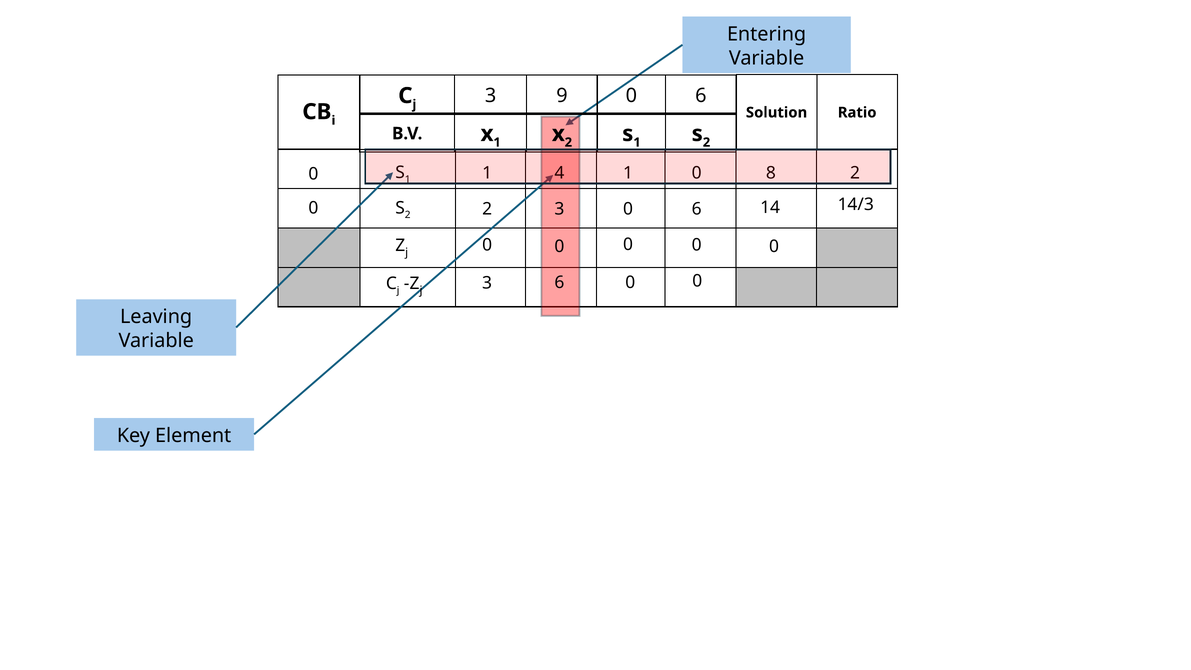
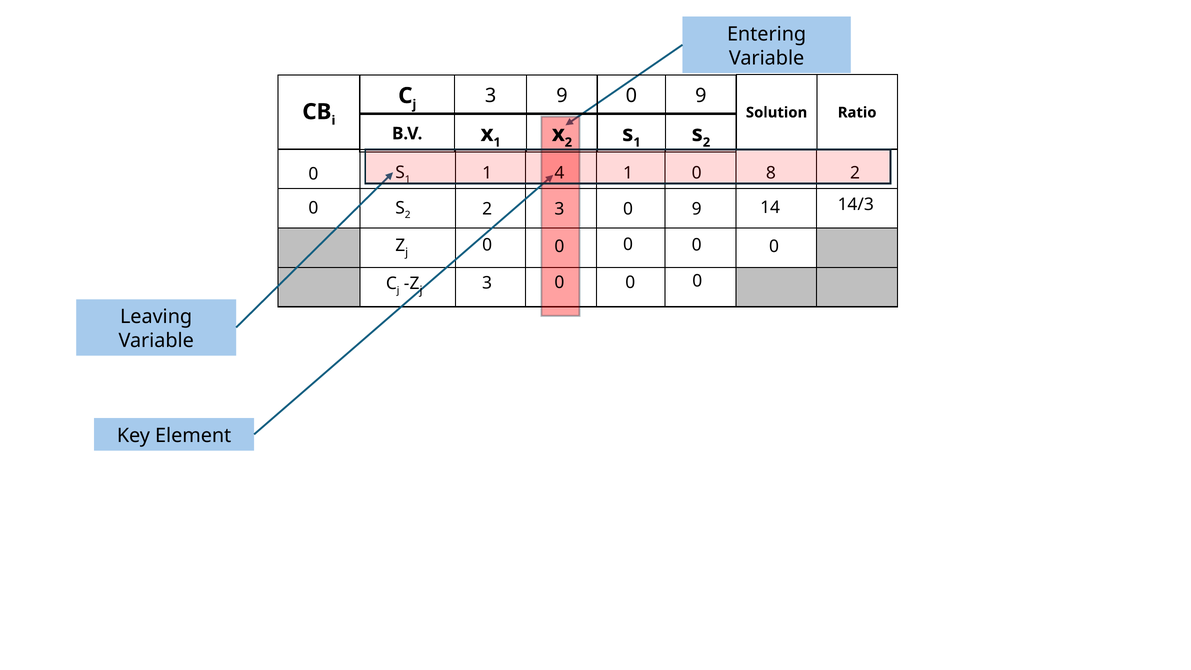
9 0 6: 6 -> 9 (701, 96)
3 0 6: 6 -> 9 (697, 209)
6: 6 -> 0 (559, 282)
